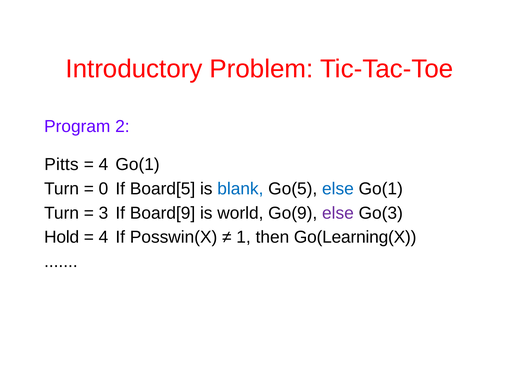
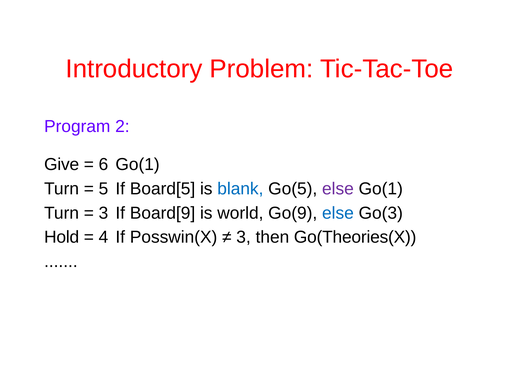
Pitts: Pitts -> Give (62, 165)
4: 4 -> 6 (103, 165)
0: 0 -> 5 (103, 189)
else colour: blue -> purple (338, 189)
else colour: purple -> blue (338, 213)
1: 1 -> 3 (244, 237)
Go(Learning(X: Go(Learning(X -> Go(Theories(X (355, 237)
